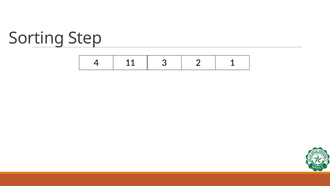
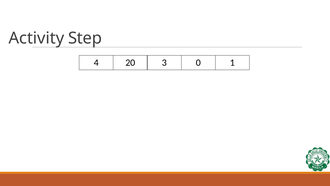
Sorting: Sorting -> Activity (36, 38)
11: 11 -> 20 (130, 62)
2: 2 -> 0 (198, 62)
